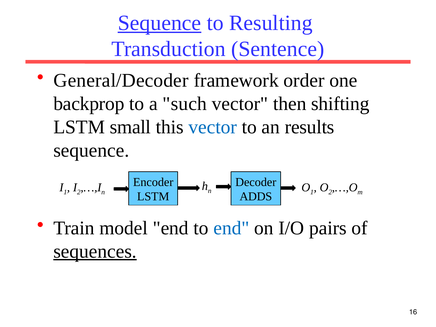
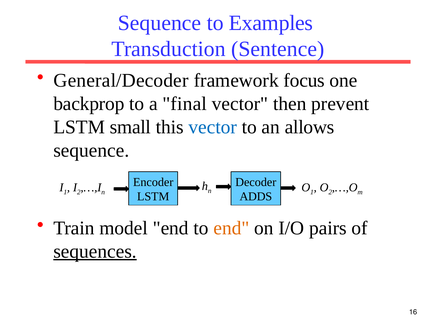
Sequence underline: present -> none (160, 23)
Resulting: Resulting -> Examples (271, 23)
order: order -> focus (304, 81)
such: such -> final (185, 104)
shifting: shifting -> prevent (340, 104)
results: results -> allows (310, 127)
end colour: blue -> orange (231, 228)
